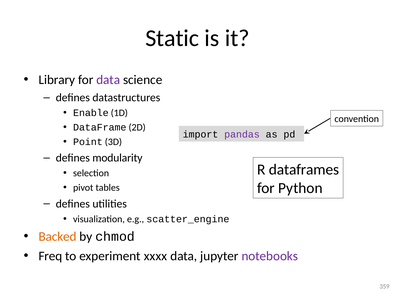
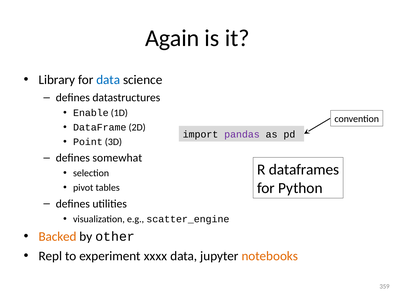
Static: Static -> Again (172, 38)
data colour: purple -> blue (108, 80)
modularity: modularity -> somewhat (117, 158)
chmod: chmod -> other (115, 237)
Freq: Freq -> Repl (50, 256)
notebooks colour: purple -> orange (270, 256)
